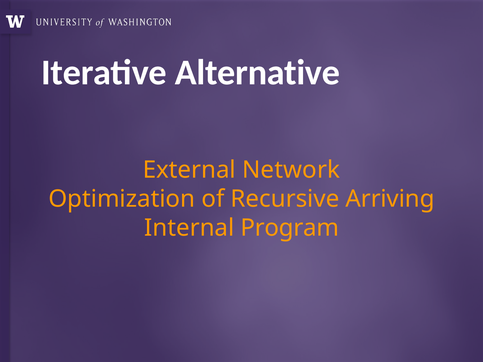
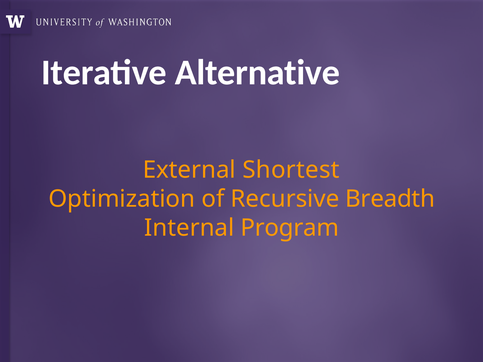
Network: Network -> Shortest (291, 170)
Arriving: Arriving -> Breadth (390, 199)
